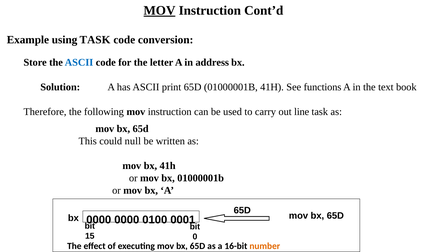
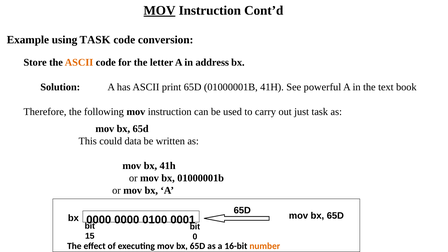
ASCII colour: blue -> orange (79, 63)
functions: functions -> powerful (322, 87)
line: line -> just (302, 112)
null: null -> data (133, 141)
